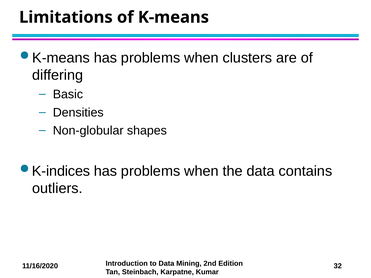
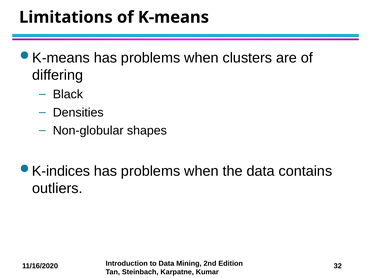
Basic: Basic -> Black (68, 94)
